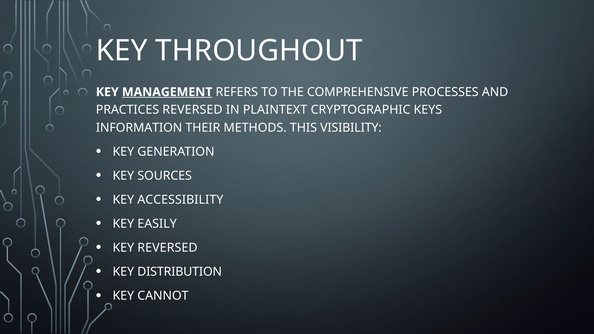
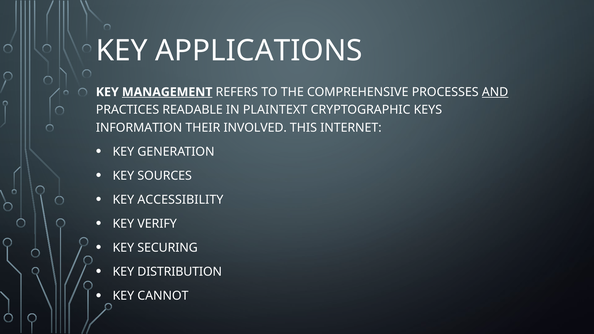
THROUGHOUT: THROUGHOUT -> APPLICATIONS (259, 51)
AND underline: none -> present (495, 92)
PRACTICES REVERSED: REVERSED -> READABLE (193, 110)
METHODS: METHODS -> INVOLVED (255, 128)
VISIBILITY: VISIBILITY -> INTERNET (351, 128)
EASILY: EASILY -> VERIFY (157, 224)
KEY REVERSED: REVERSED -> SECURING (168, 248)
